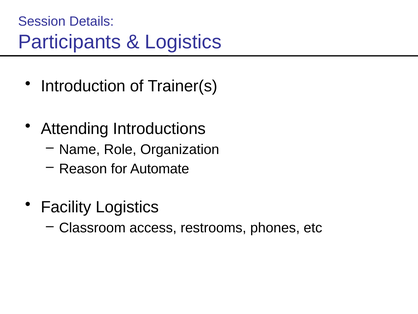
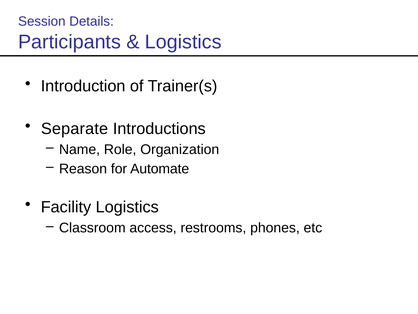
Attending: Attending -> Separate (75, 128)
